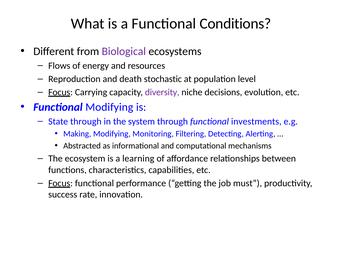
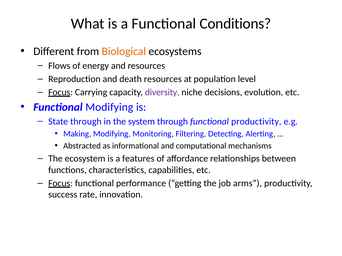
Biological colour: purple -> orange (124, 51)
death stochastic: stochastic -> resources (163, 79)
functional investments: investments -> productivity (256, 122)
learning: learning -> features (138, 159)
must: must -> arms (248, 184)
